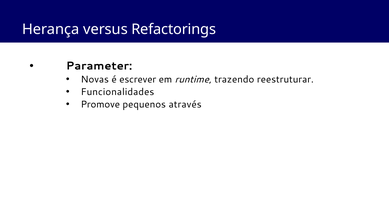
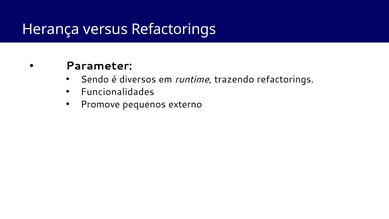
Novas: Novas -> Sendo (95, 79)
escrever: escrever -> diversos (138, 79)
trazendo reestruturar: reestruturar -> refactorings (285, 79)
através: através -> externo (185, 104)
